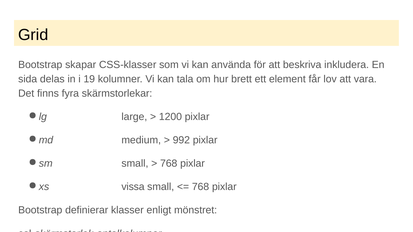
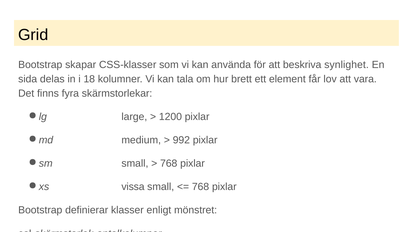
inkludera: inkludera -> synlighet (347, 65)
19: 19 -> 18 (89, 79)
